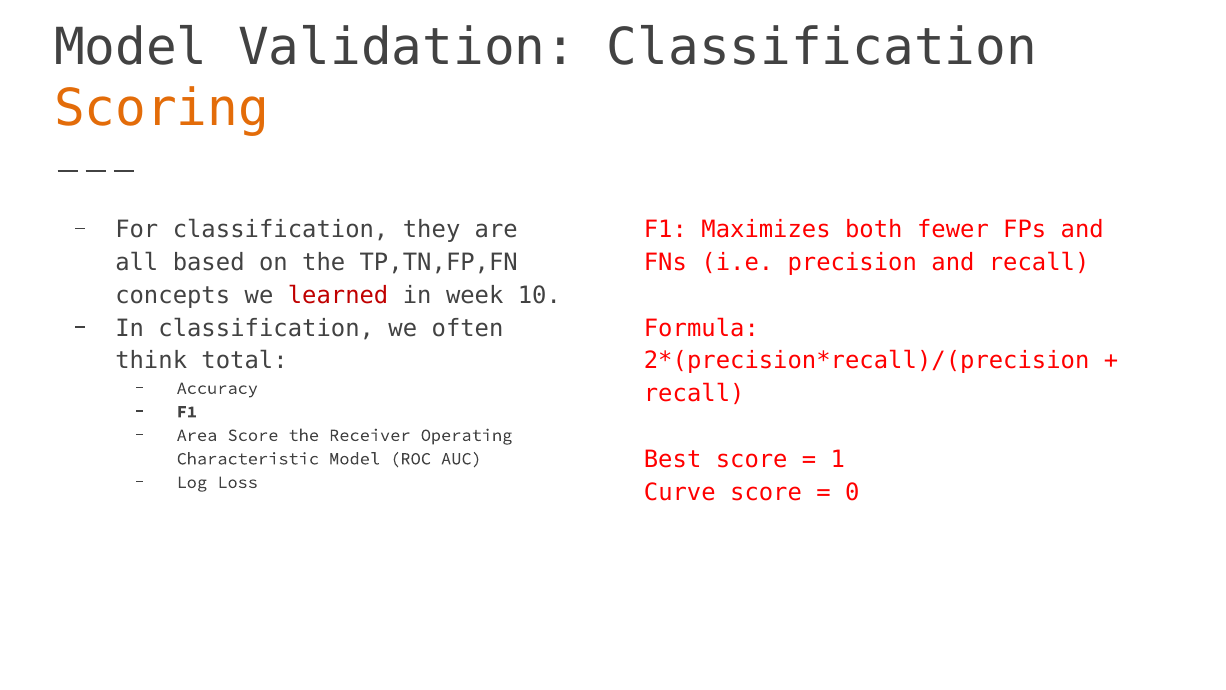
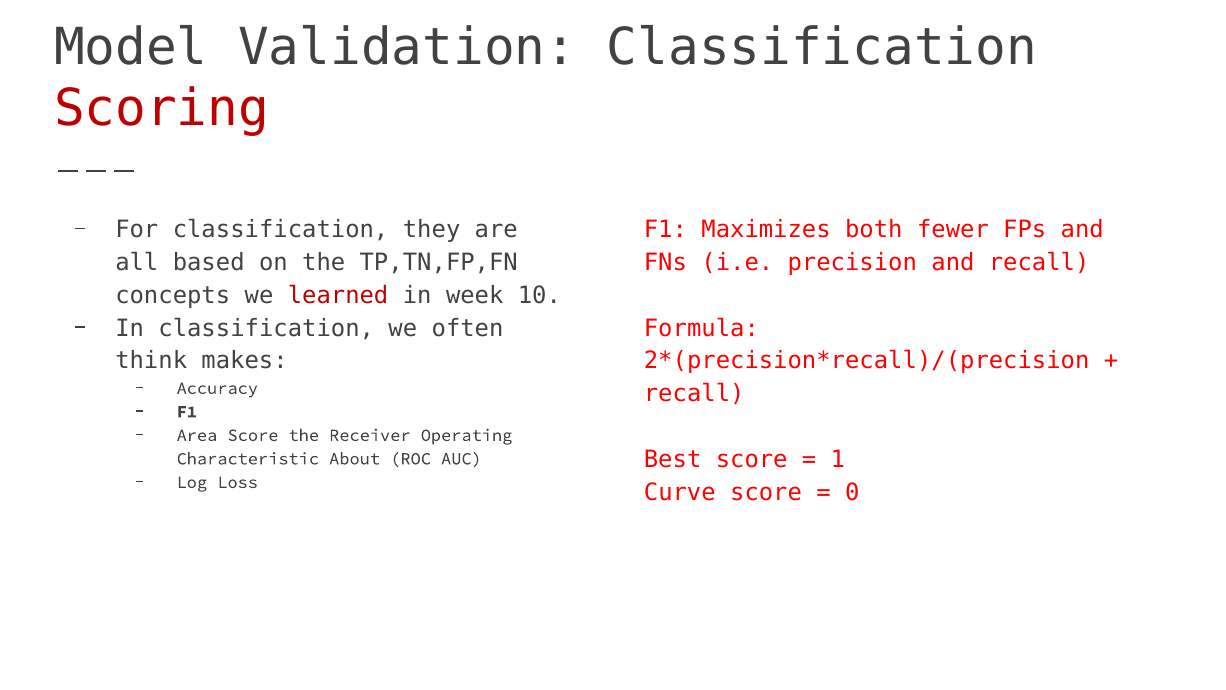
Scoring colour: orange -> red (162, 109)
total: total -> makes (245, 361)
Characteristic Model: Model -> About (355, 459)
